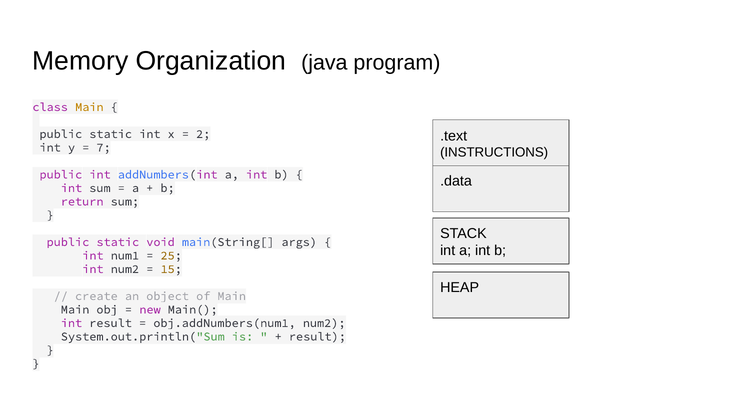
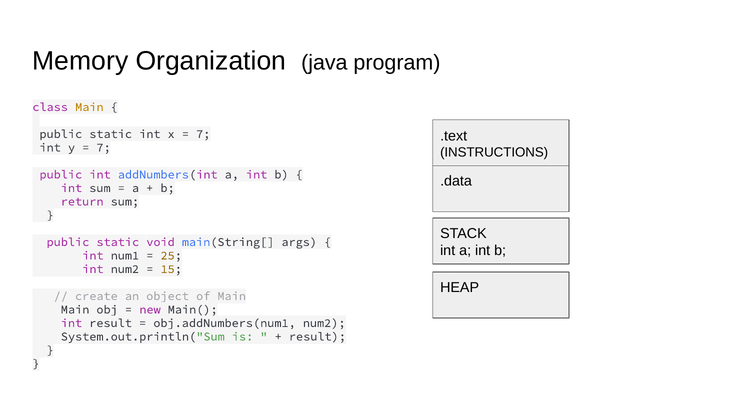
2: 2 -> 7 (203, 134)
